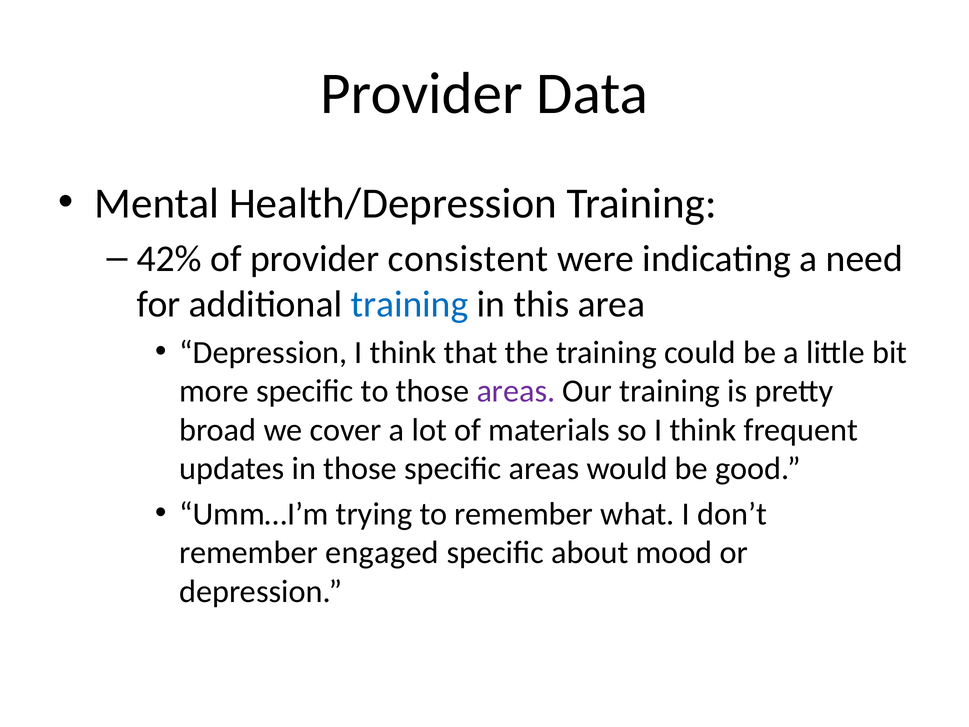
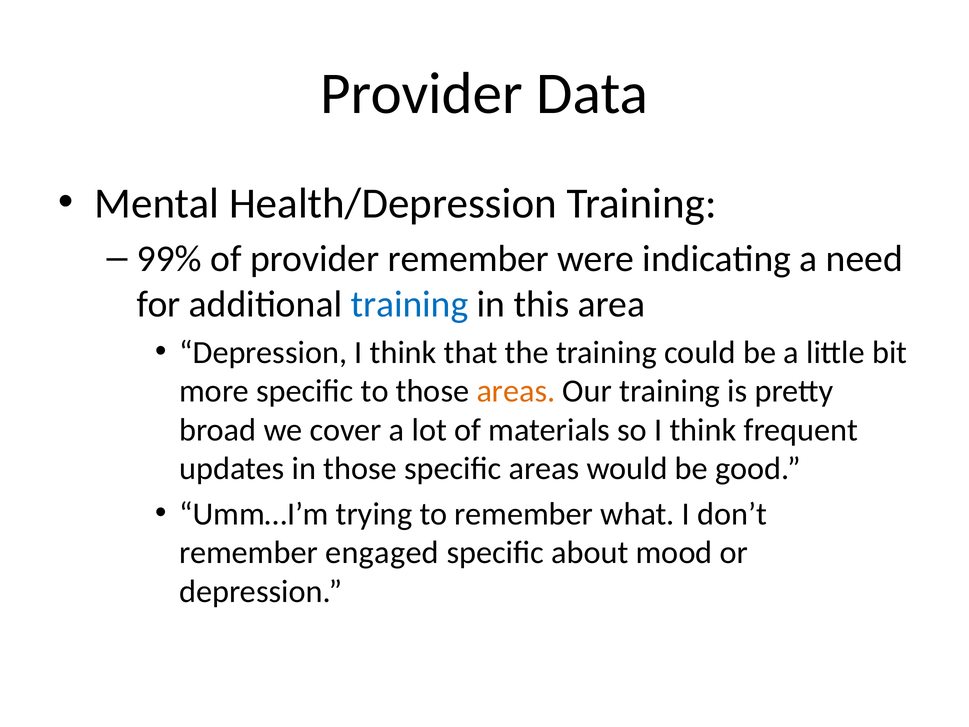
42%: 42% -> 99% (169, 259)
provider consistent: consistent -> remember (468, 259)
areas colour: purple -> orange (516, 391)
